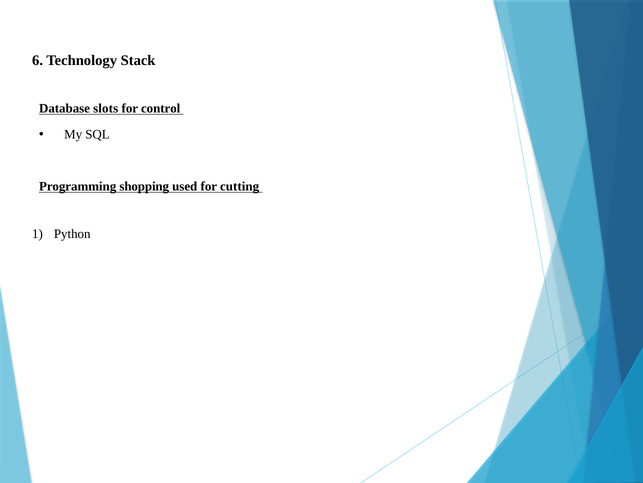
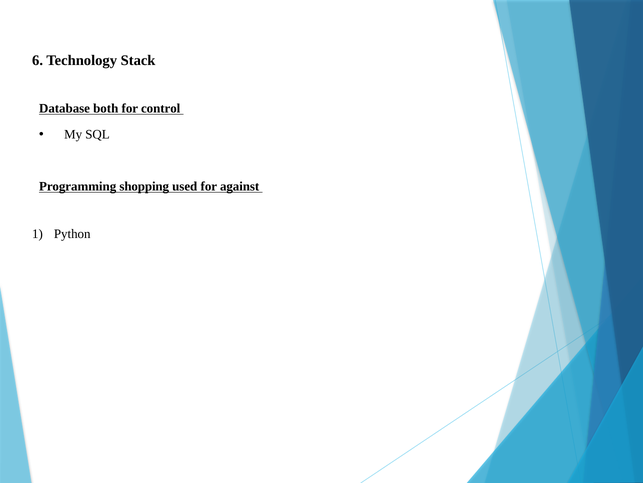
slots: slots -> both (106, 108)
cutting: cutting -> against (240, 186)
